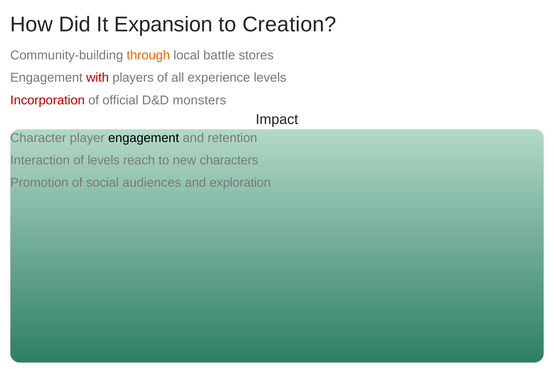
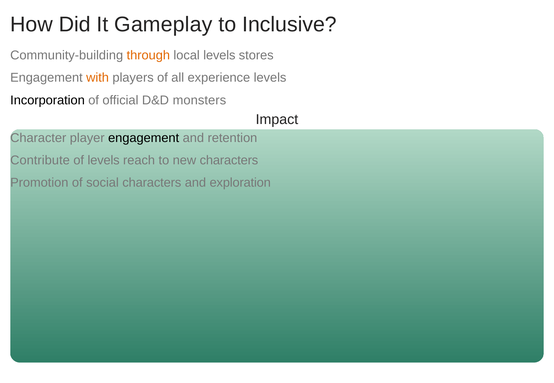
Expansion: Expansion -> Gameplay (163, 24)
Creation: Creation -> Inclusive (289, 24)
local battle: battle -> levels (219, 55)
with colour: red -> orange (98, 78)
Incorporation colour: red -> black (48, 100)
Interaction: Interaction -> Contribute (40, 160)
social audiences: audiences -> characters (152, 183)
